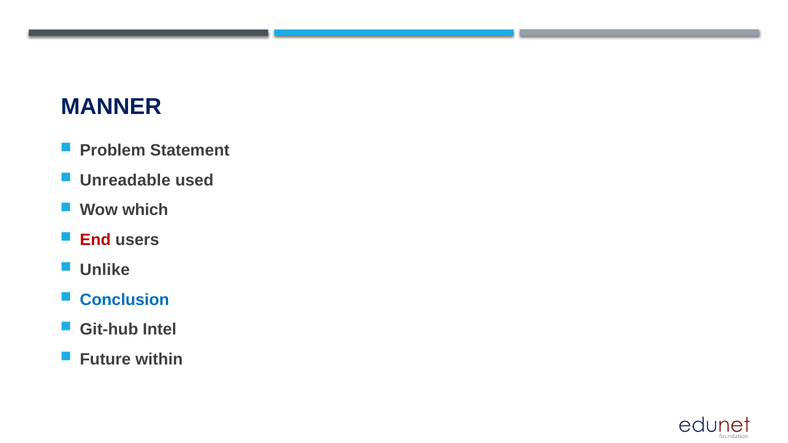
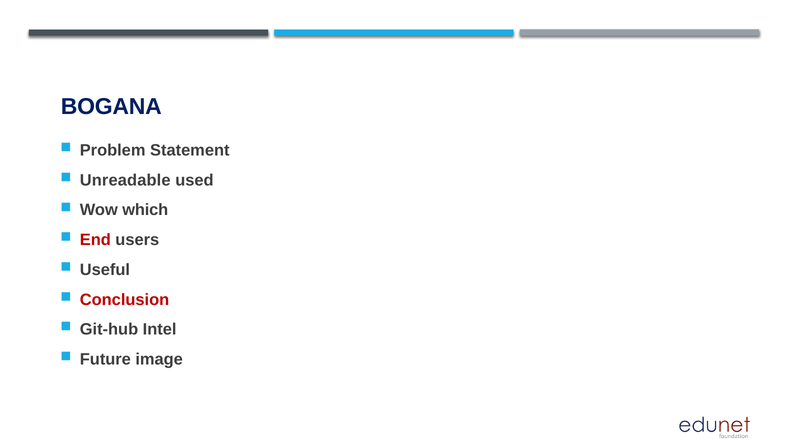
MANNER: MANNER -> BOGANA (111, 107)
Unlike: Unlike -> Useful (105, 270)
Conclusion colour: blue -> red (125, 300)
within: within -> image (159, 360)
